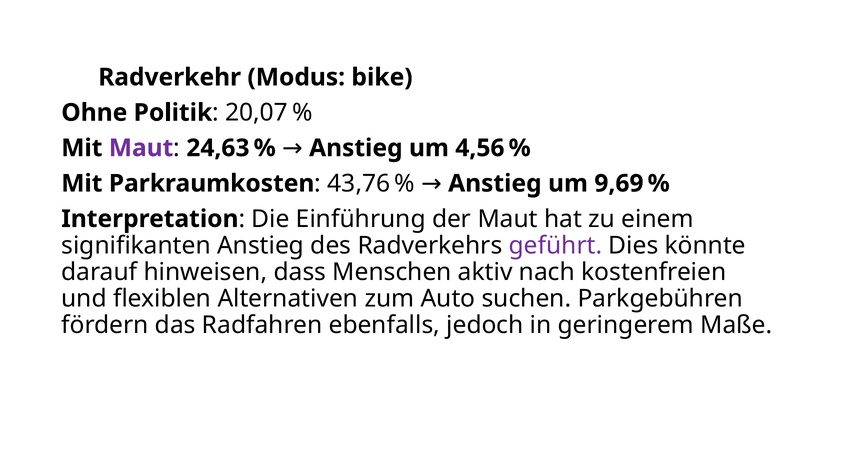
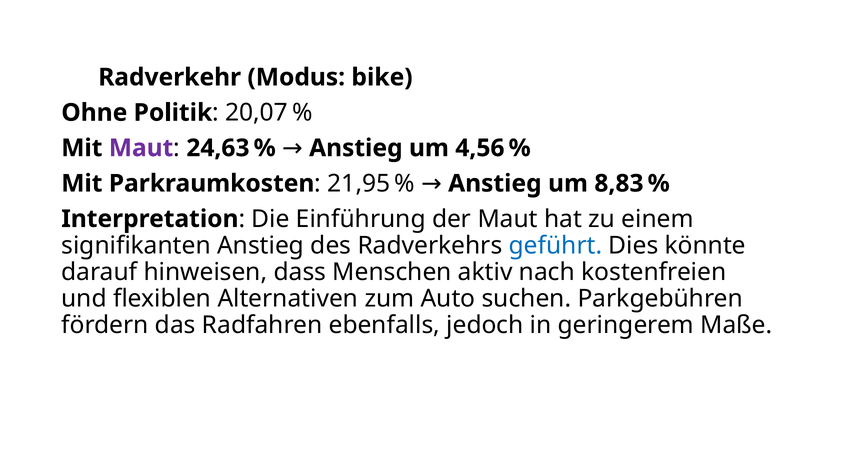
43,76: 43,76 -> 21,95 (359, 183)
9,69: 9,69 -> 8,83 (619, 183)
geführt colour: purple -> blue (555, 245)
